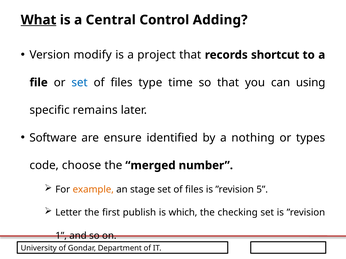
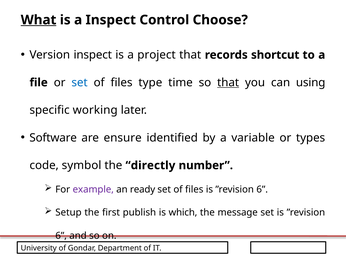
a Central: Central -> Inspect (111, 20)
Adding: Adding -> Choose (220, 20)
Version modify: modify -> inspect (93, 55)
that underline: none -> present (228, 83)
remains: remains -> working (95, 110)
nothing: nothing -> variable (253, 138)
choose: choose -> symbol (82, 166)
merged: merged -> directly (150, 166)
example colour: orange -> purple (93, 190)
stage: stage -> ready (143, 190)
files is ”revision 5: 5 -> 6 (262, 190)
Letter: Letter -> Setup (68, 213)
checking: checking -> message (238, 213)
1: 1 -> 6 (61, 236)
